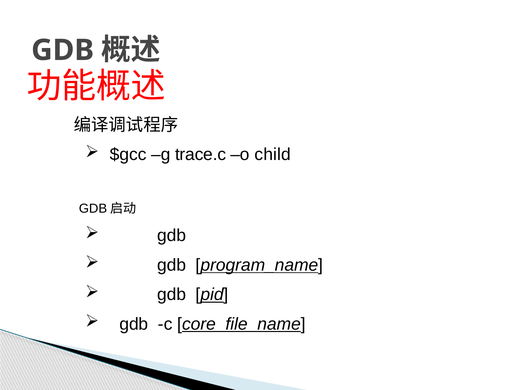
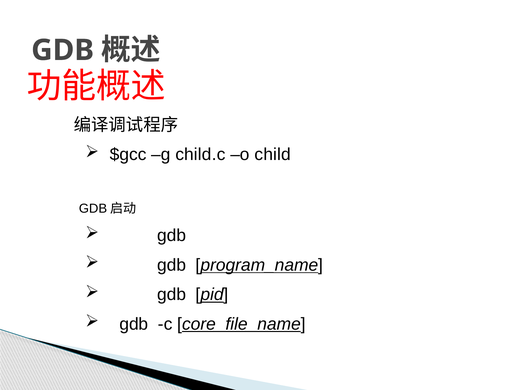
trace.c: trace.c -> child.c (200, 155)
